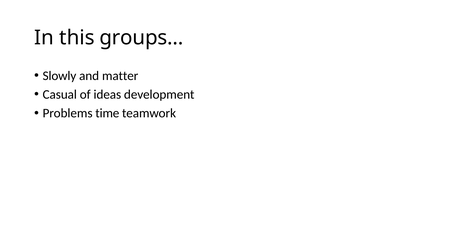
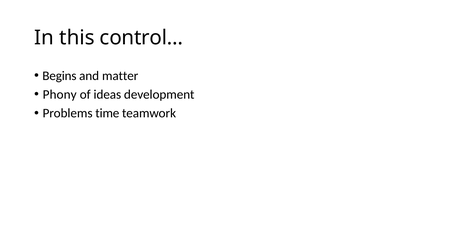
groups…: groups… -> control… (141, 38)
Slowly: Slowly -> Begins (59, 76)
Casual: Casual -> Phony (60, 95)
